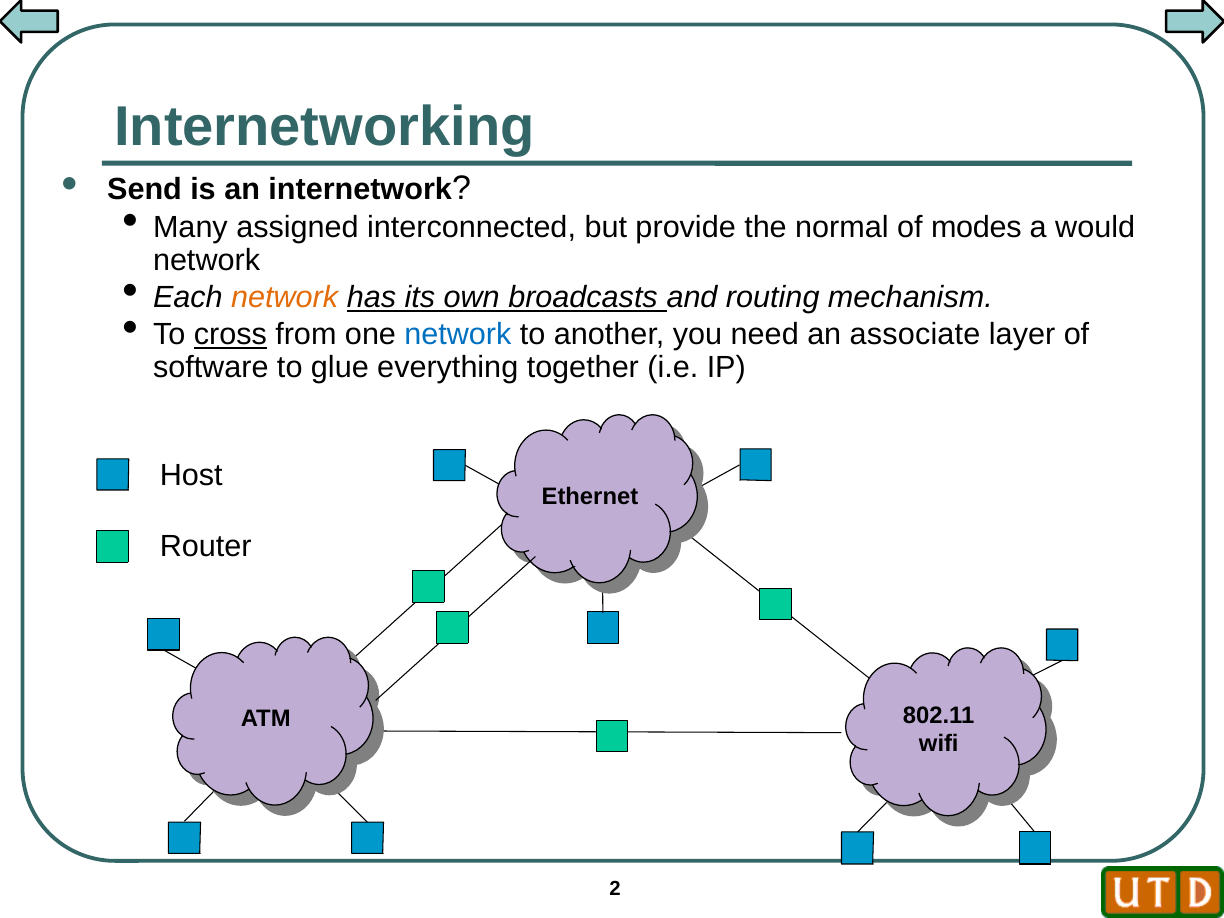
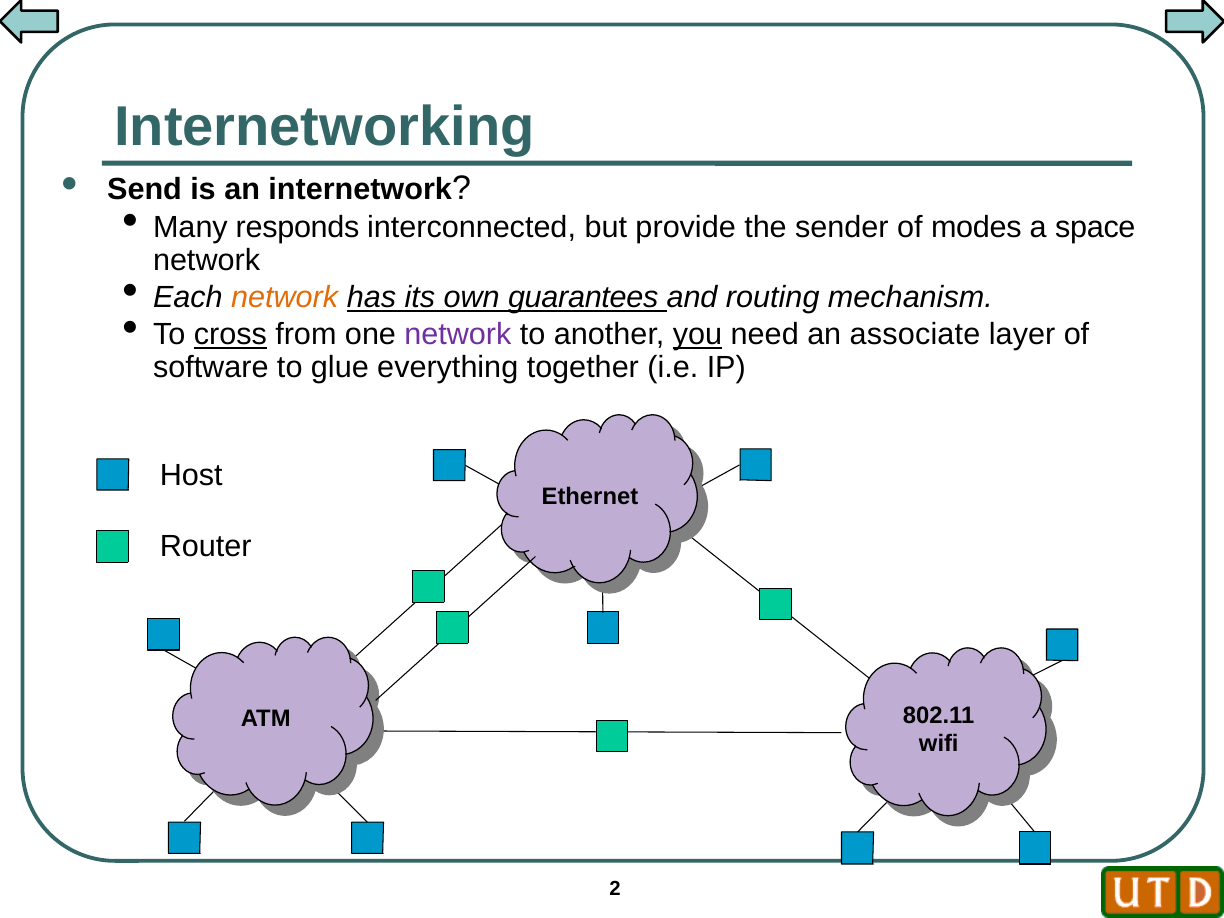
assigned: assigned -> responds (298, 227)
normal: normal -> sender (842, 227)
would: would -> space (1095, 227)
broadcasts: broadcasts -> guarantees (583, 297)
network colour: blue -> purple (458, 335)
you underline: none -> present (698, 335)
